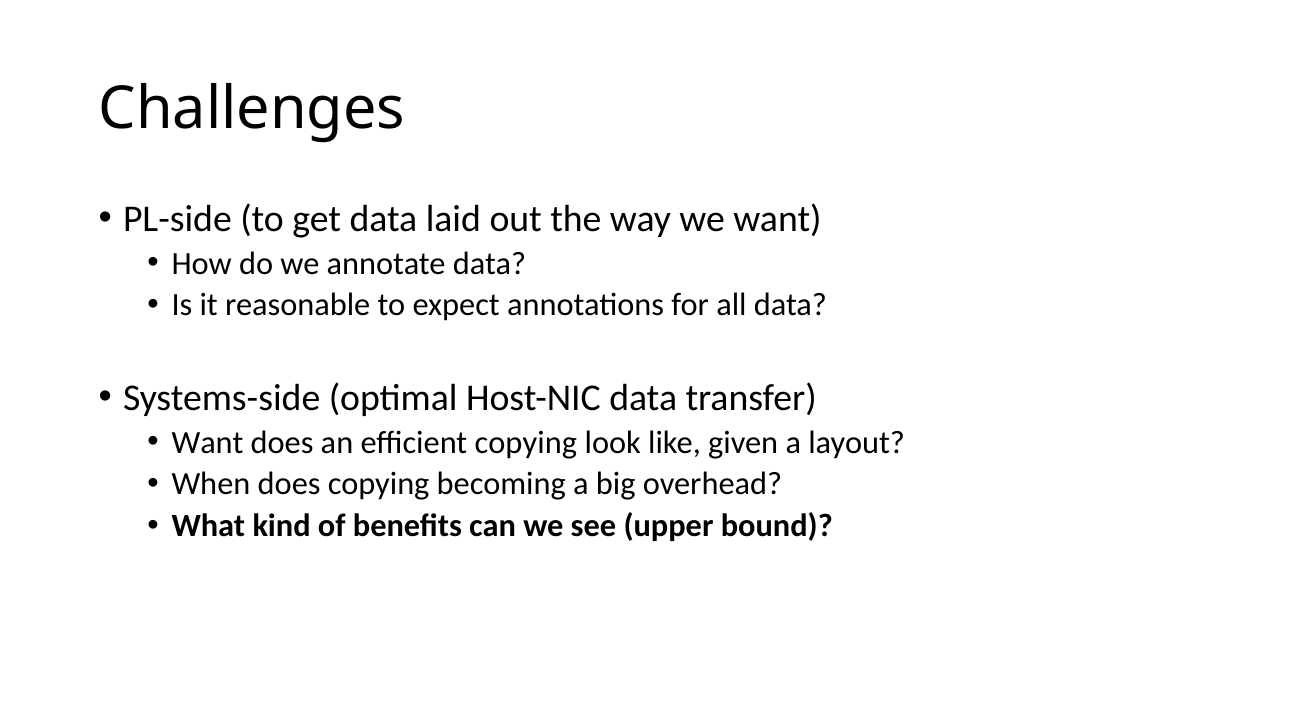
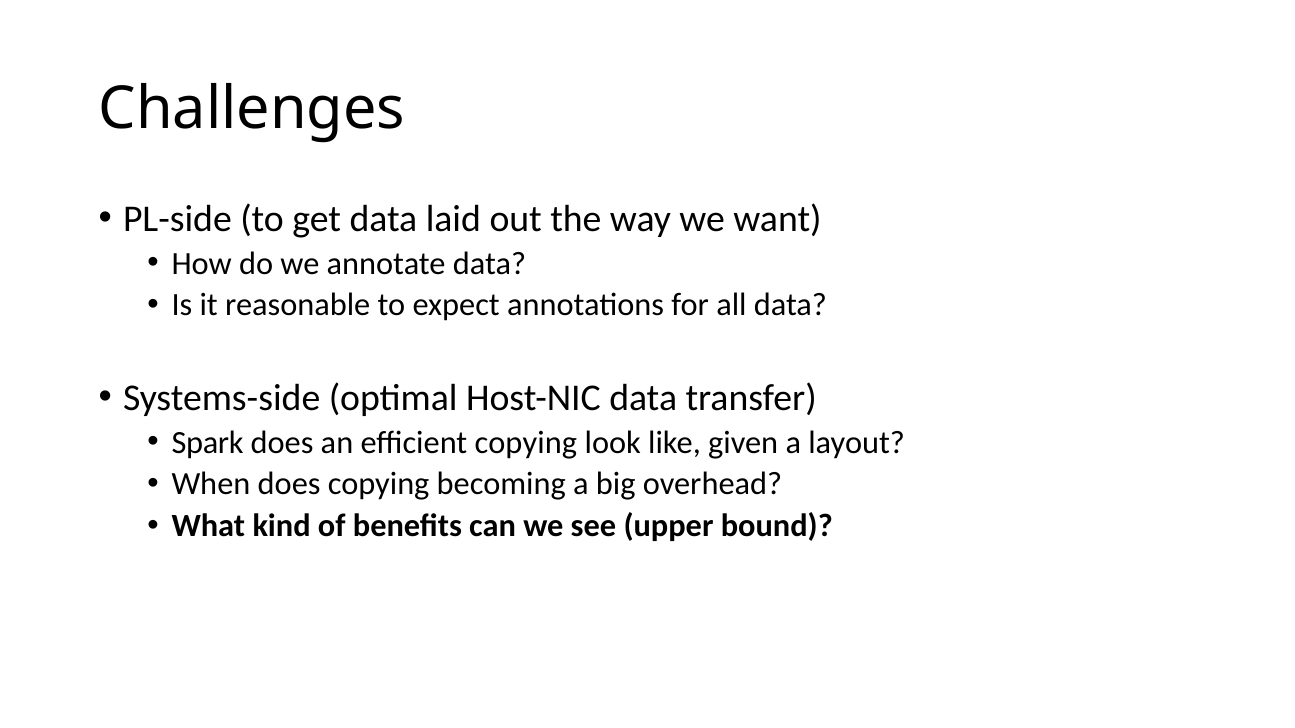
Want: Want -> Spark (208, 443)
